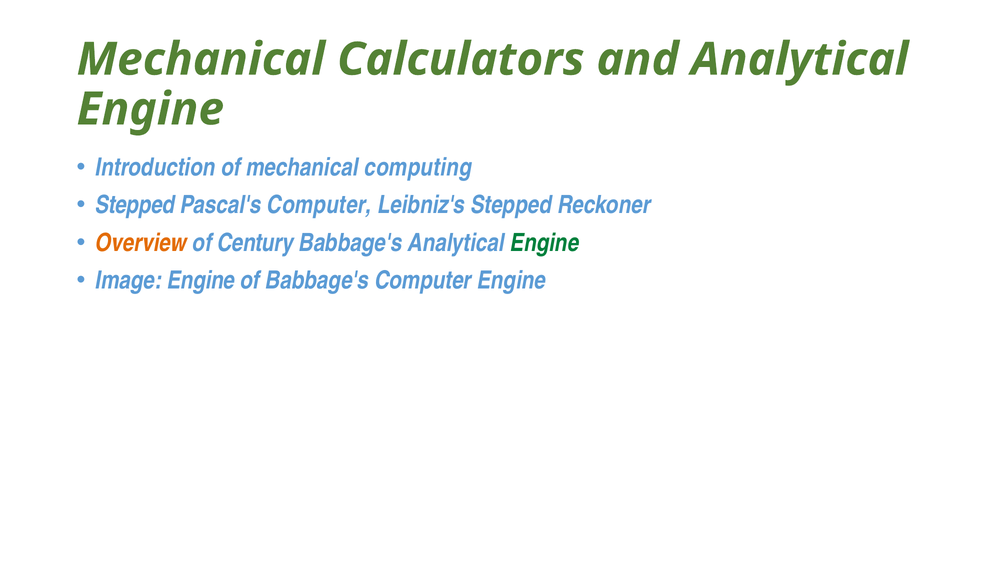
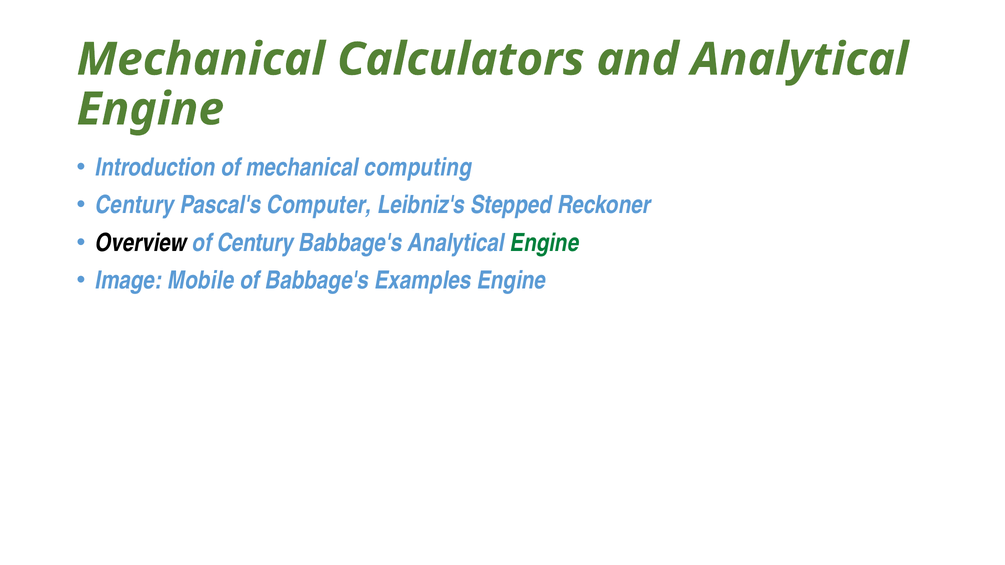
Stepped: Stepped -> Century (135, 205)
Overview colour: orange -> black (141, 243)
Image Engine: Engine -> Mobile (201, 280)
Babbage's Computer: Computer -> Examples (423, 280)
